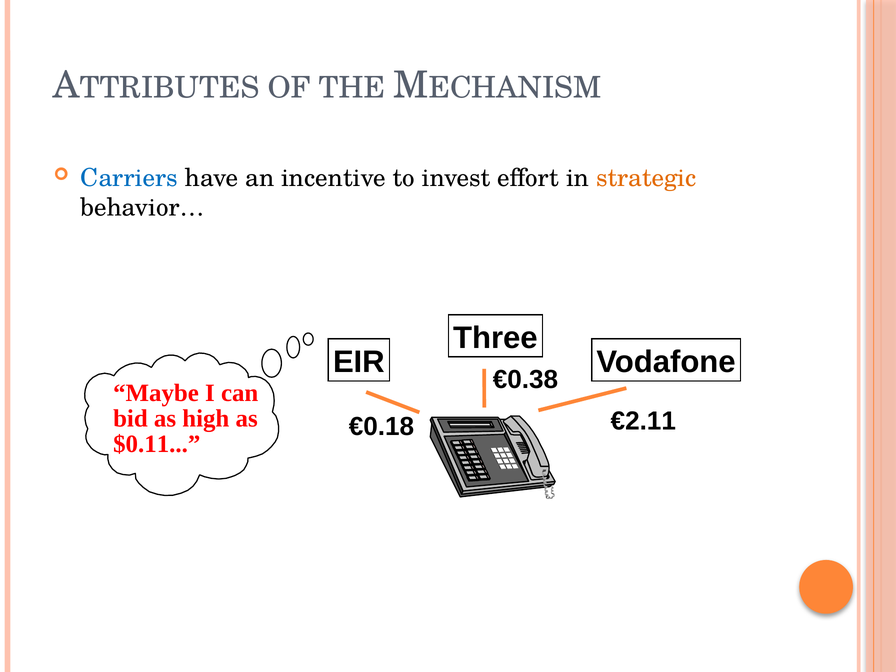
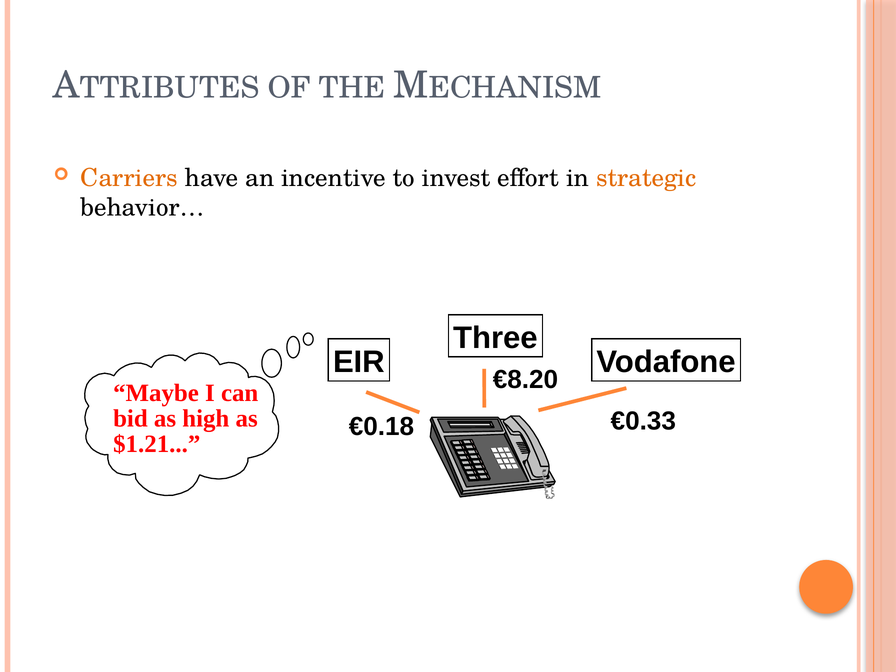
Carriers colour: blue -> orange (129, 178)
€0.38: €0.38 -> €8.20 (525, 380)
€2.11: €2.11 -> €0.33 (643, 421)
$0.11: $0.11 -> $1.21 (157, 444)
